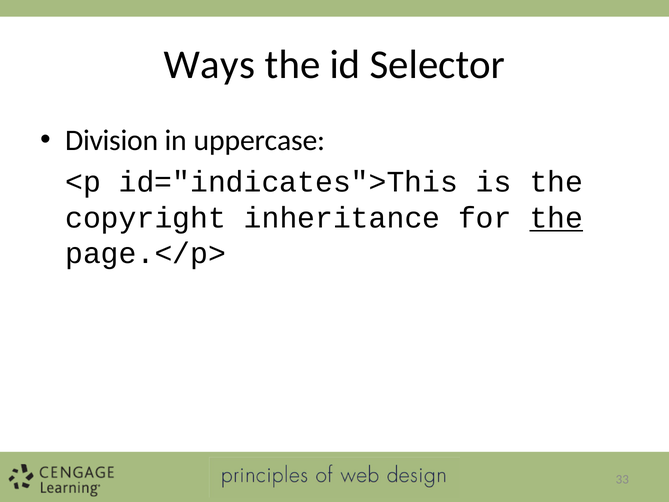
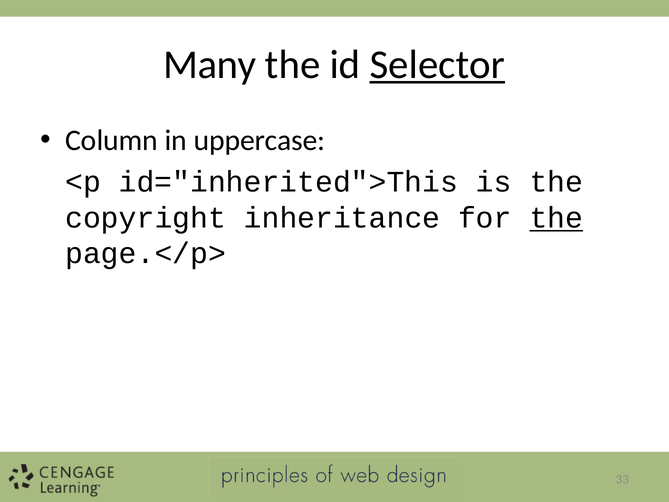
Ways: Ways -> Many (210, 65)
Selector underline: none -> present (437, 65)
Division: Division -> Column (112, 140)
id="indicates">This: id="indicates">This -> id="inherited">This (288, 182)
